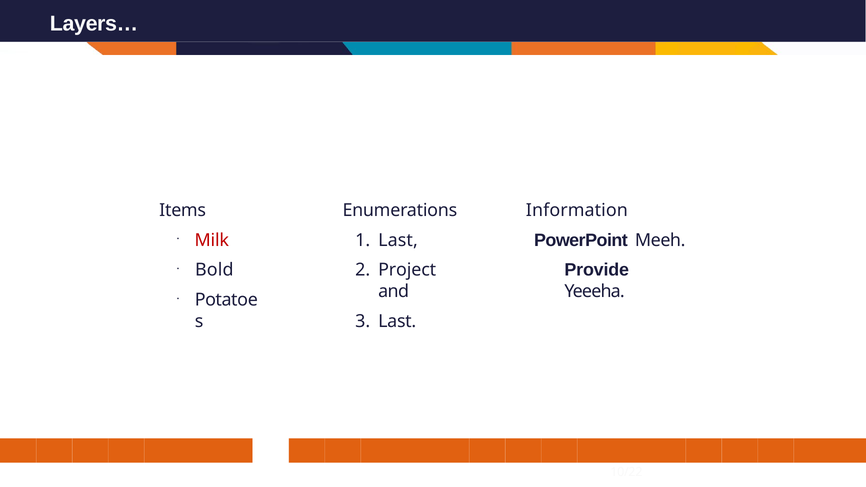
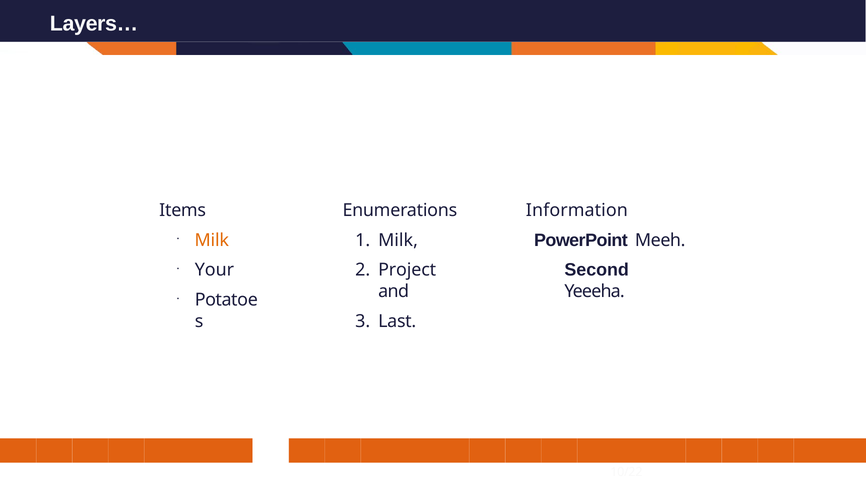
Last: Last -> Milk (398, 240)
Milk colour: red -> orange (212, 240)
Provide: Provide -> Second (597, 270)
Bold: Bold -> Your (214, 270)
